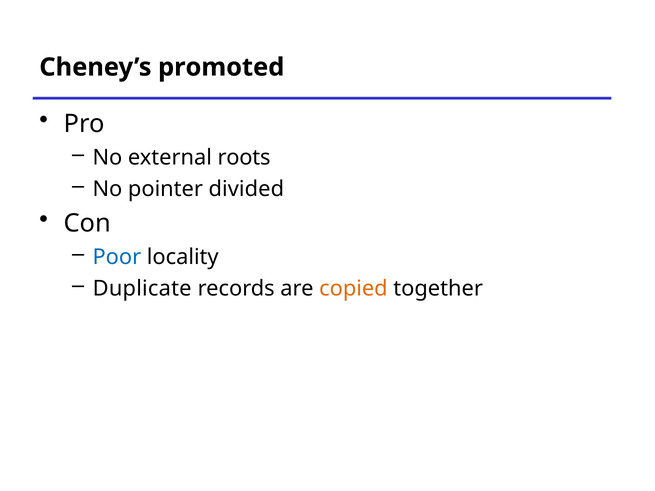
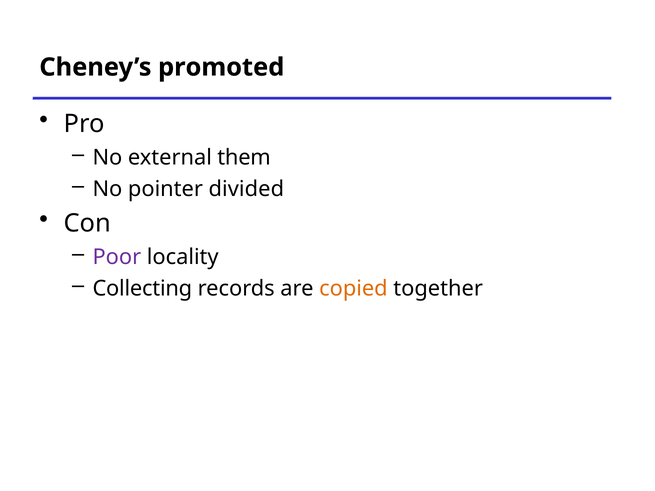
roots: roots -> them (244, 158)
Poor colour: blue -> purple (117, 257)
Duplicate: Duplicate -> Collecting (142, 289)
